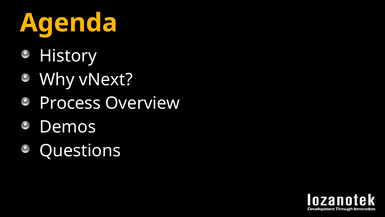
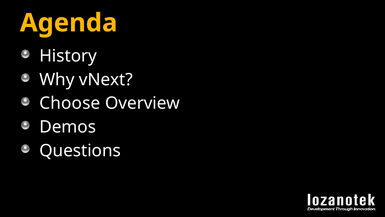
Process: Process -> Choose (70, 103)
